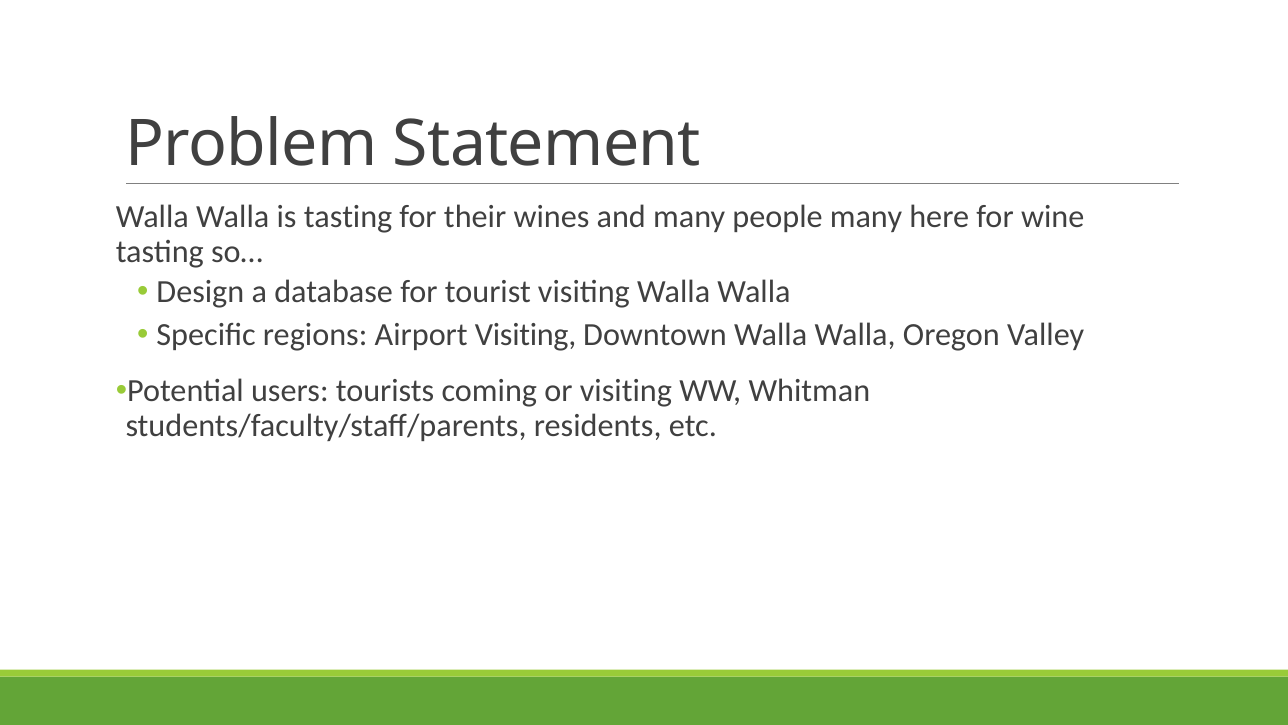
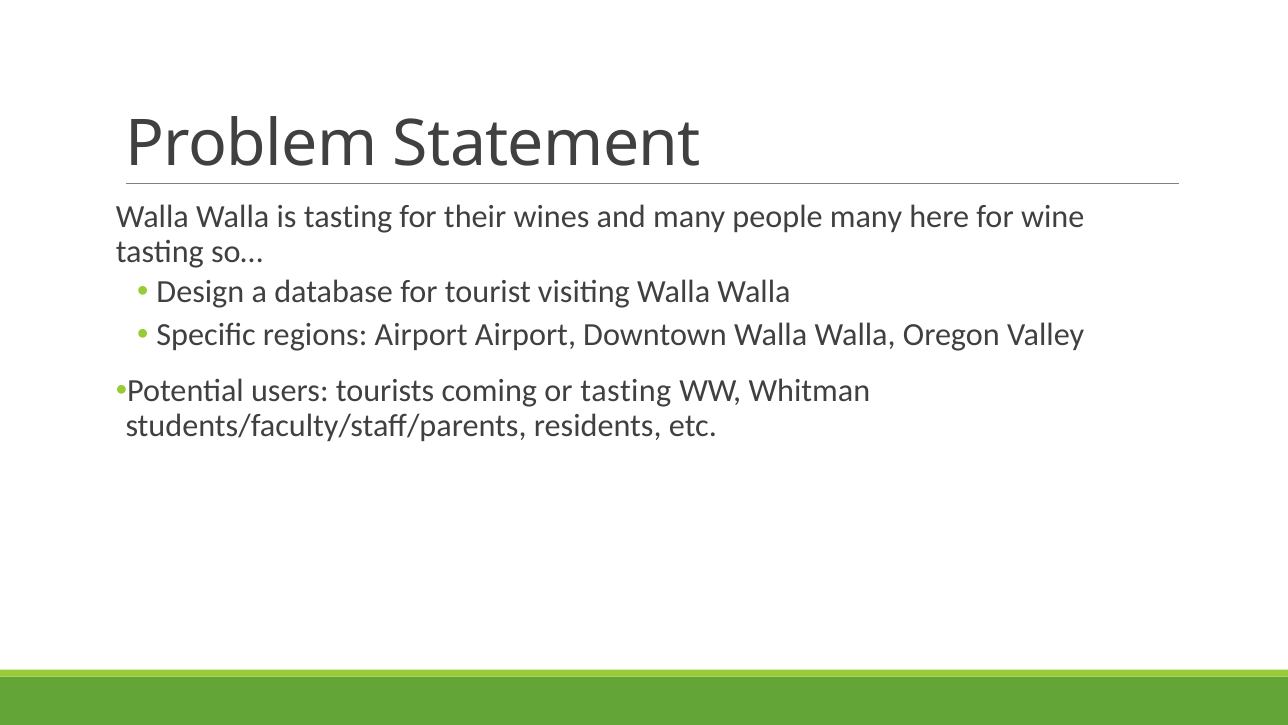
Airport Visiting: Visiting -> Airport (525, 335)
or visiting: visiting -> tasting (626, 391)
